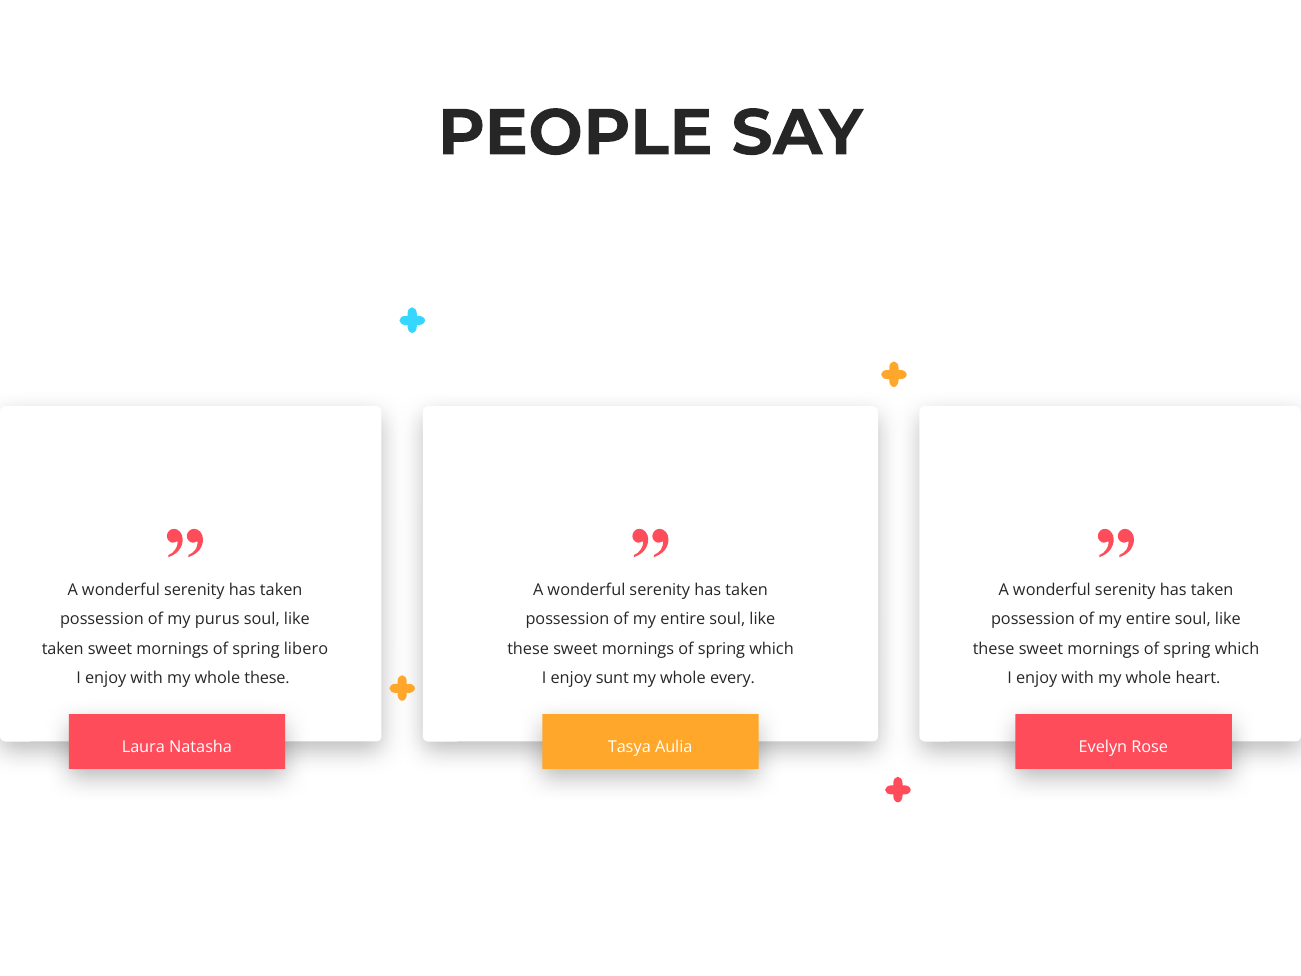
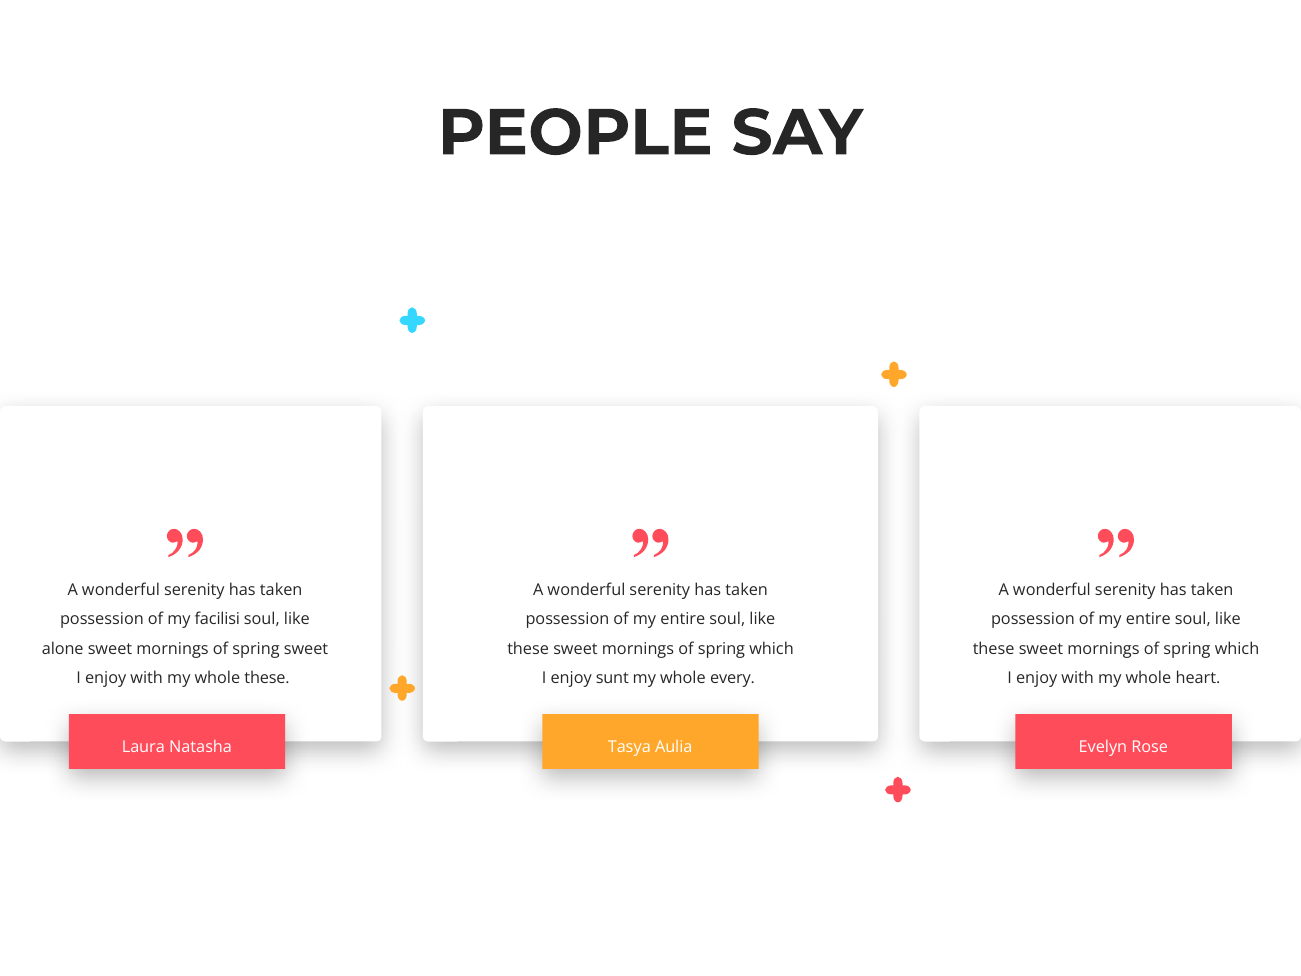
purus: purus -> facilisi (217, 619)
taken: taken -> alone (63, 649)
spring libero: libero -> sweet (306, 649)
